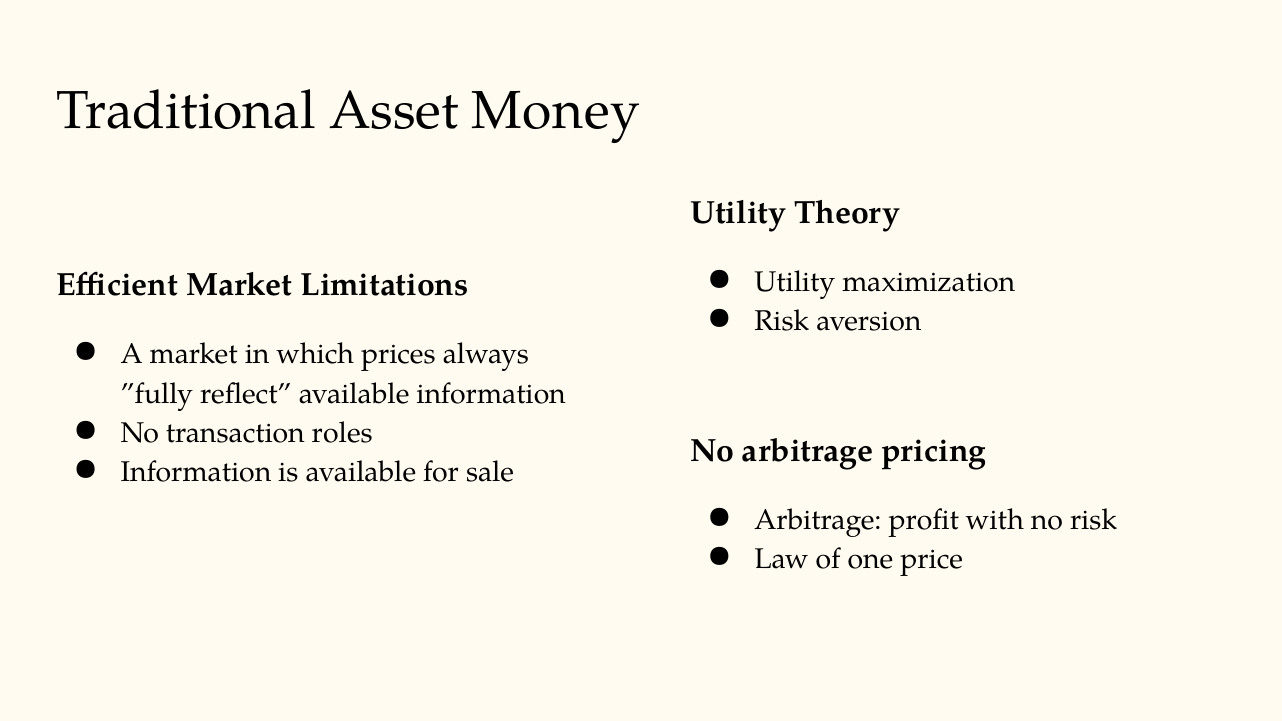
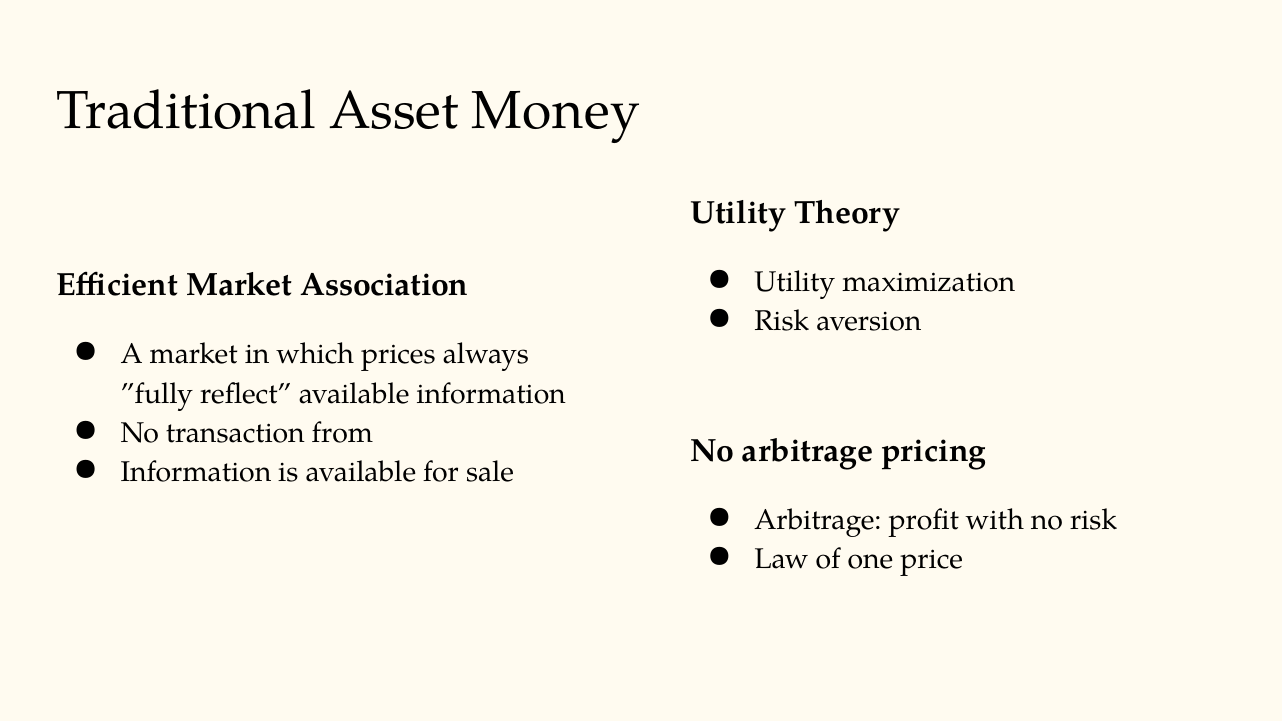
Limitations: Limitations -> Association (385, 285)
roles: roles -> from (342, 433)
